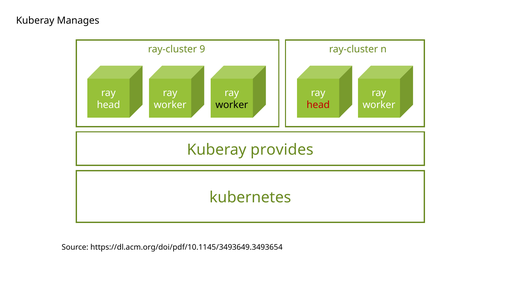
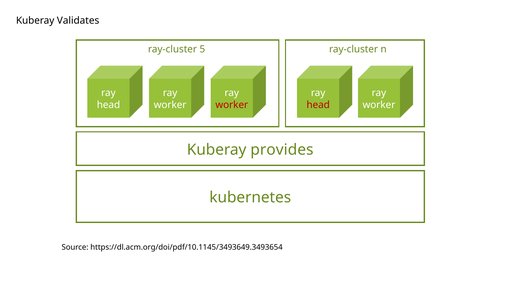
Manages: Manages -> Validates (78, 21)
9: 9 -> 5 (202, 49)
worker colour: black -> red (232, 105)
